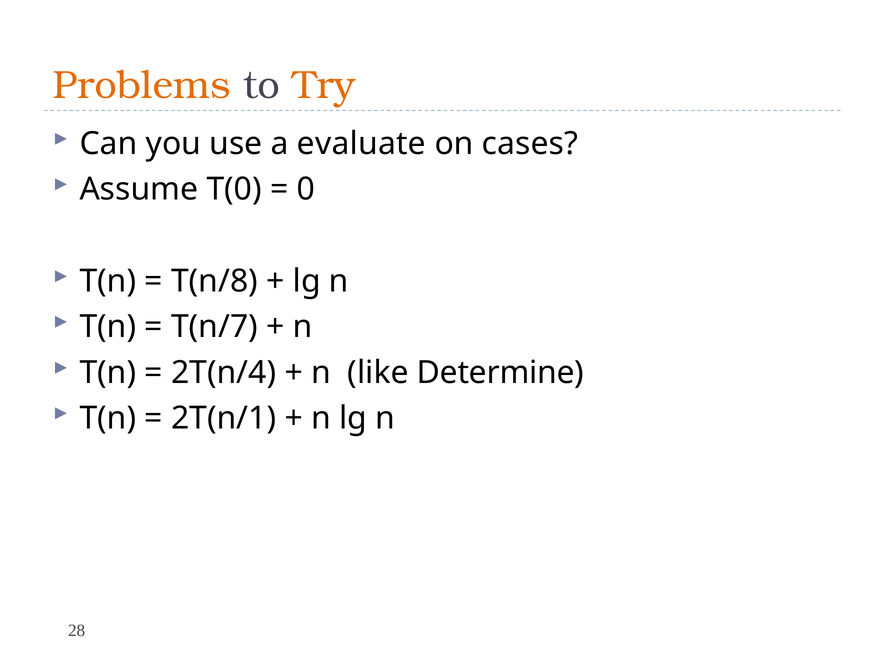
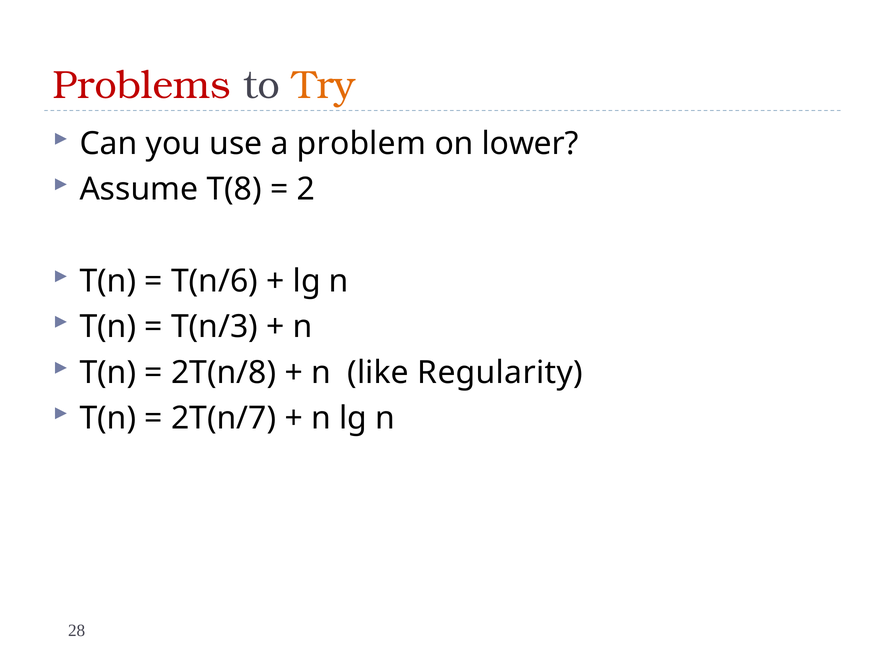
Problems colour: orange -> red (142, 85)
evaluate: evaluate -> problem (361, 144)
cases: cases -> lower (530, 144)
T(0: T(0 -> T(8 (234, 190)
0: 0 -> 2 (306, 190)
T(n/8: T(n/8 -> T(n/6 (214, 281)
T(n/7: T(n/7 -> T(n/3 (214, 327)
2T(n/4: 2T(n/4 -> 2T(n/8 (224, 373)
Determine: Determine -> Regularity (500, 373)
2T(n/1: 2T(n/1 -> 2T(n/7 (224, 419)
